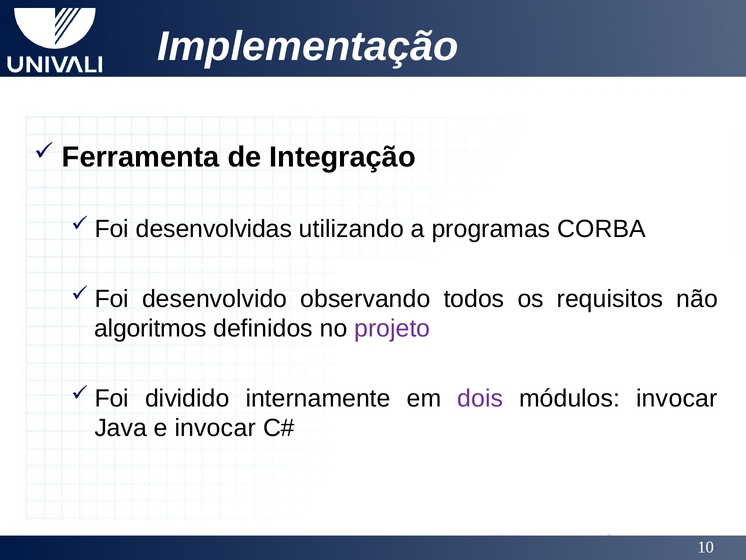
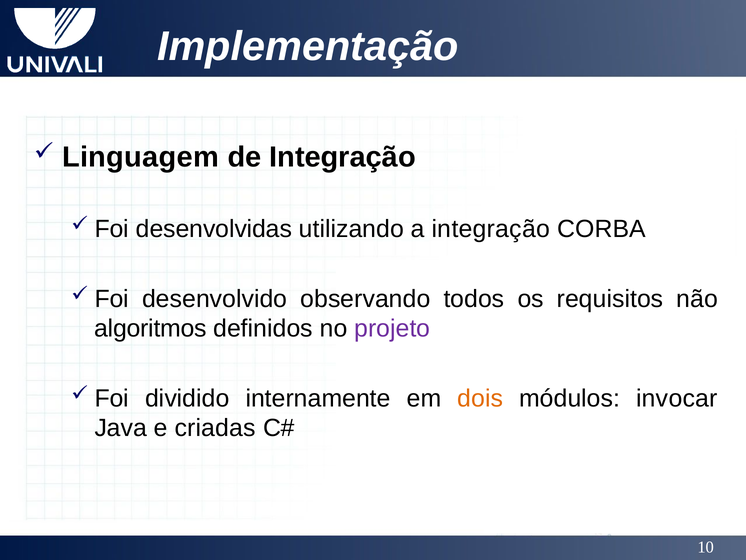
Ferramenta: Ferramenta -> Linguagem (141, 157)
a programas: programas -> integração (491, 229)
dois colour: purple -> orange (480, 398)
e invocar: invocar -> criadas (215, 428)
